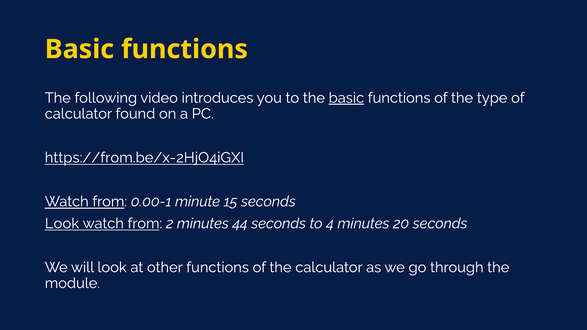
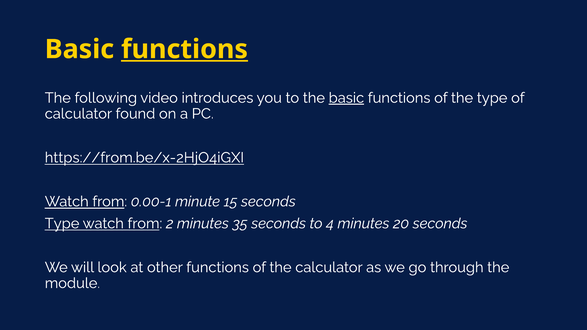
functions underline: none -> present (185, 49)
Look: Look -> Type (62, 224)
44: 44 -> 35 (240, 224)
